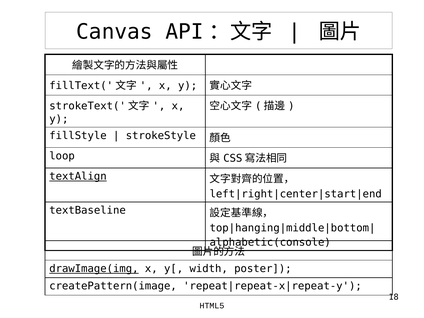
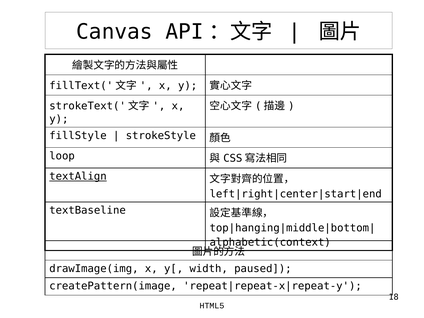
alphabetic(console: alphabetic(console -> alphabetic(context (270, 242)
drawImage(img underline: present -> none (94, 269)
poster: poster -> paused (263, 269)
